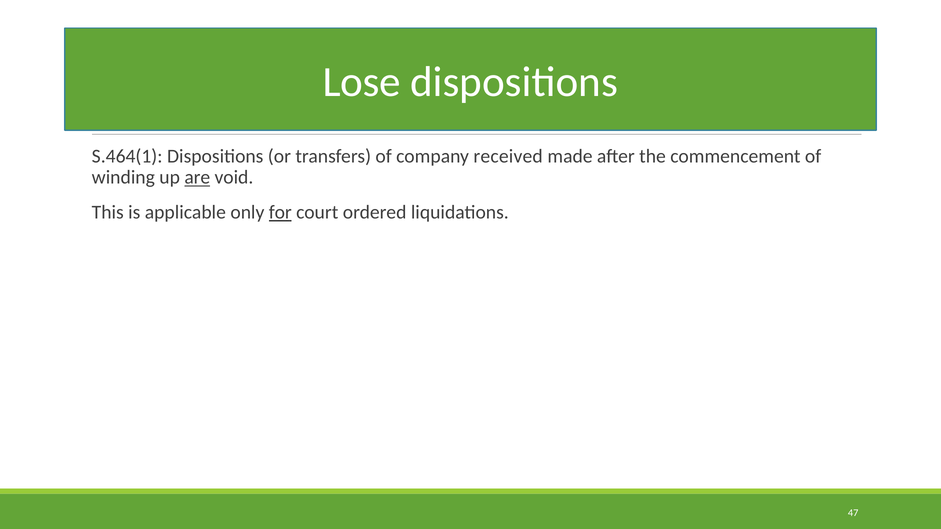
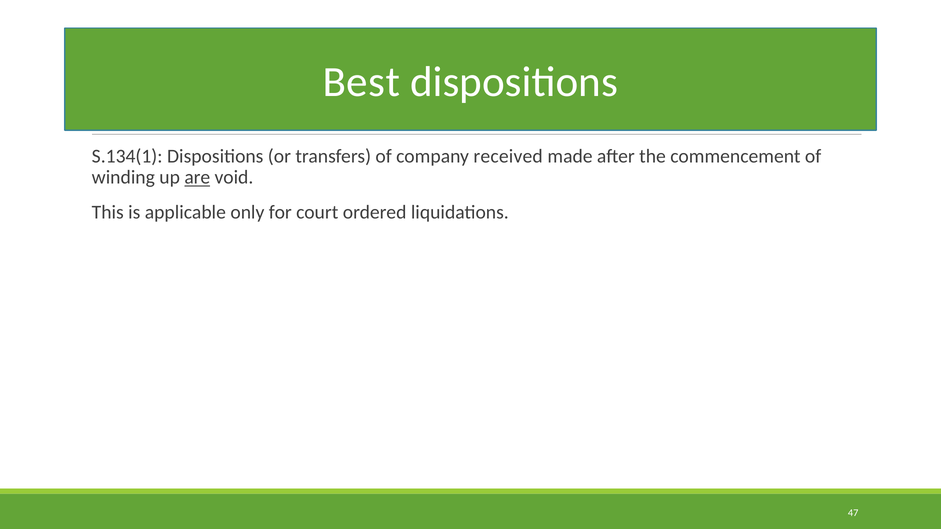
Lose: Lose -> Best (361, 82)
S.464(1: S.464(1 -> S.134(1 (127, 156)
for underline: present -> none (280, 213)
